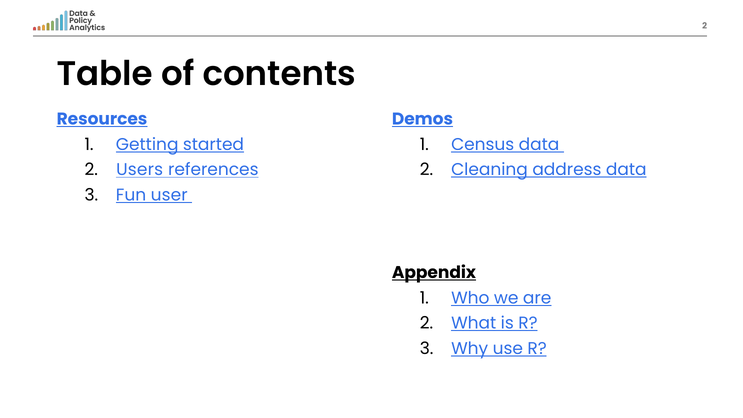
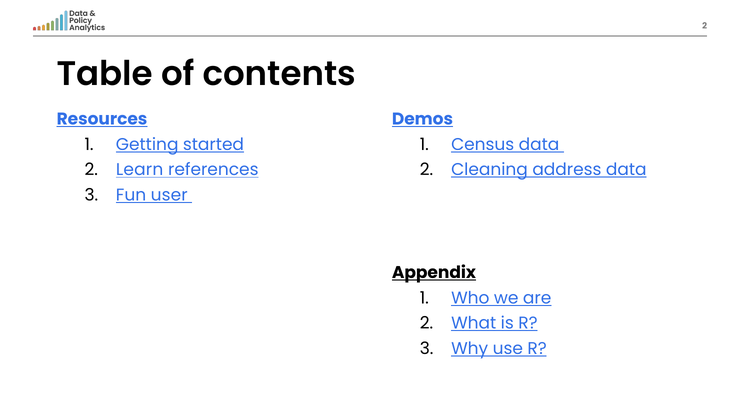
Users: Users -> Learn (140, 170)
